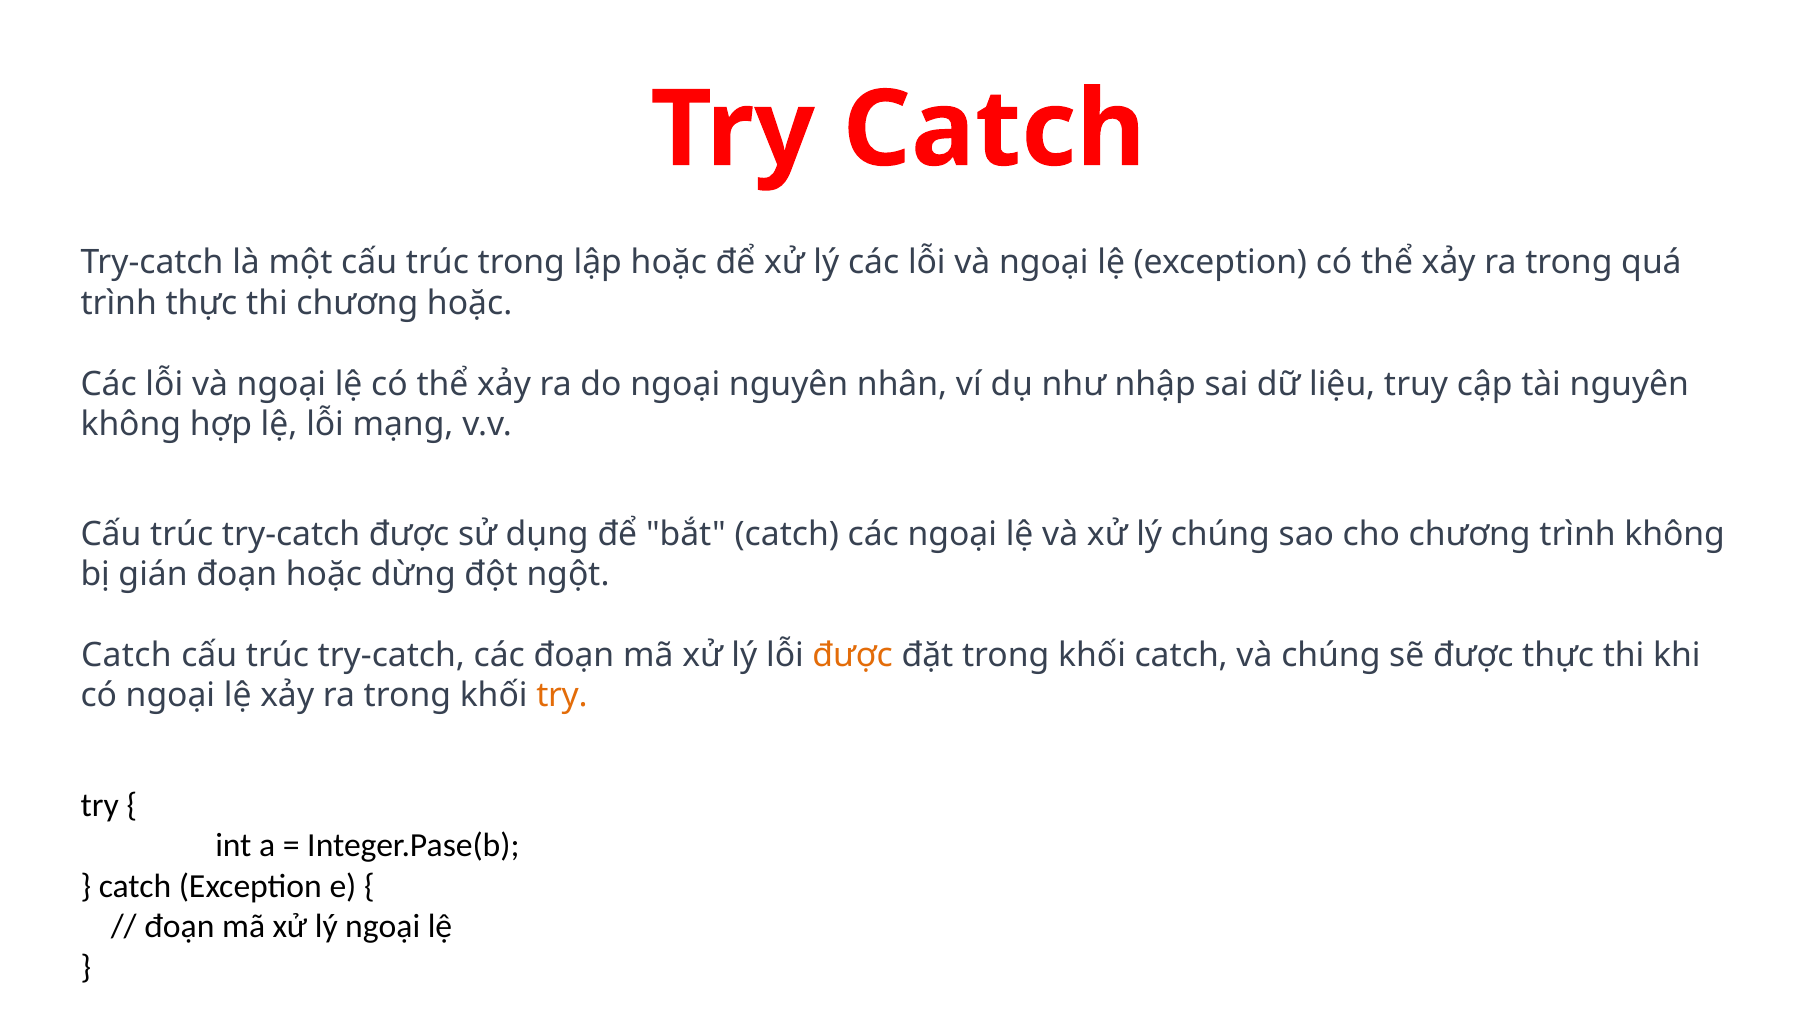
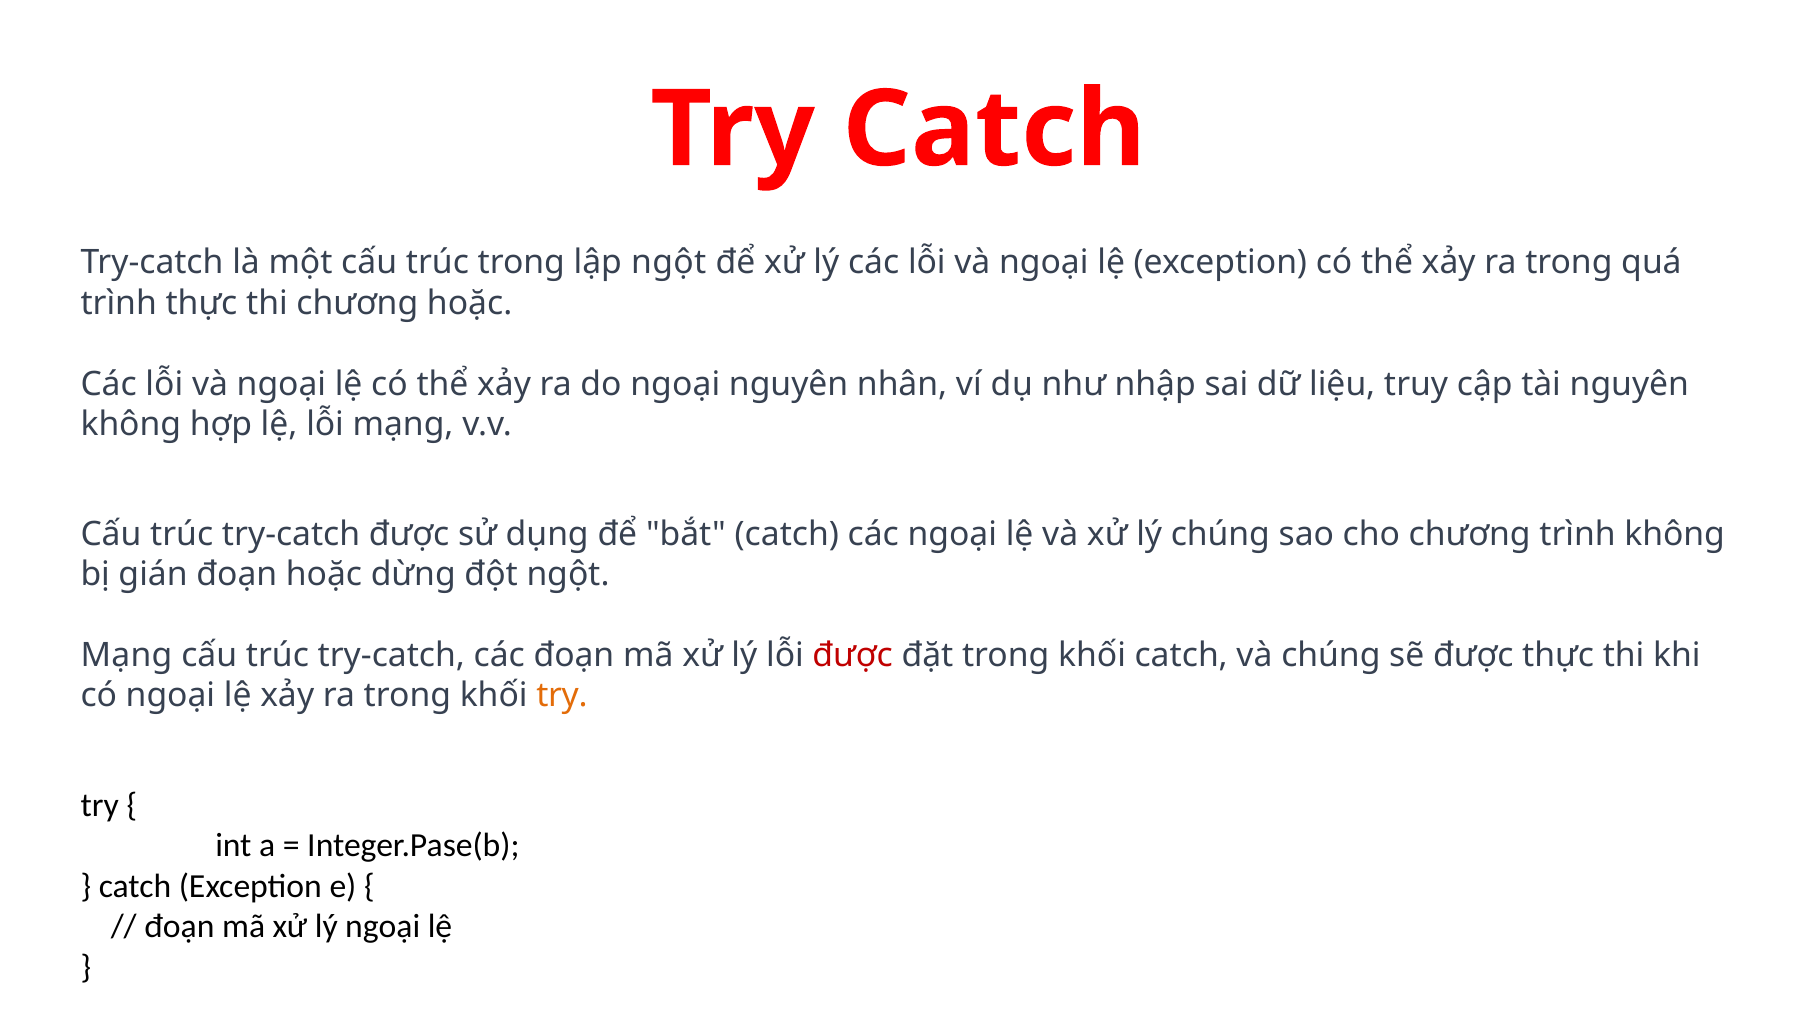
lập hoặc: hoặc -> ngột (669, 263)
Catch: Catch -> Mạng (126, 655)
được colour: orange -> red (853, 655)
